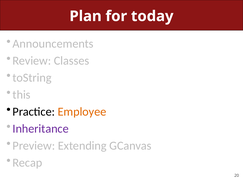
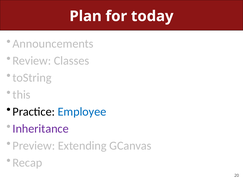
Employee colour: orange -> blue (82, 112)
